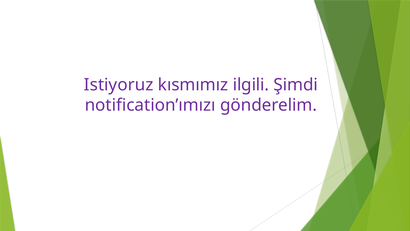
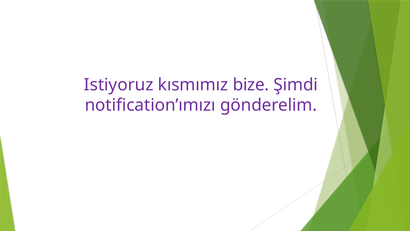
ilgili: ilgili -> bize (251, 85)
